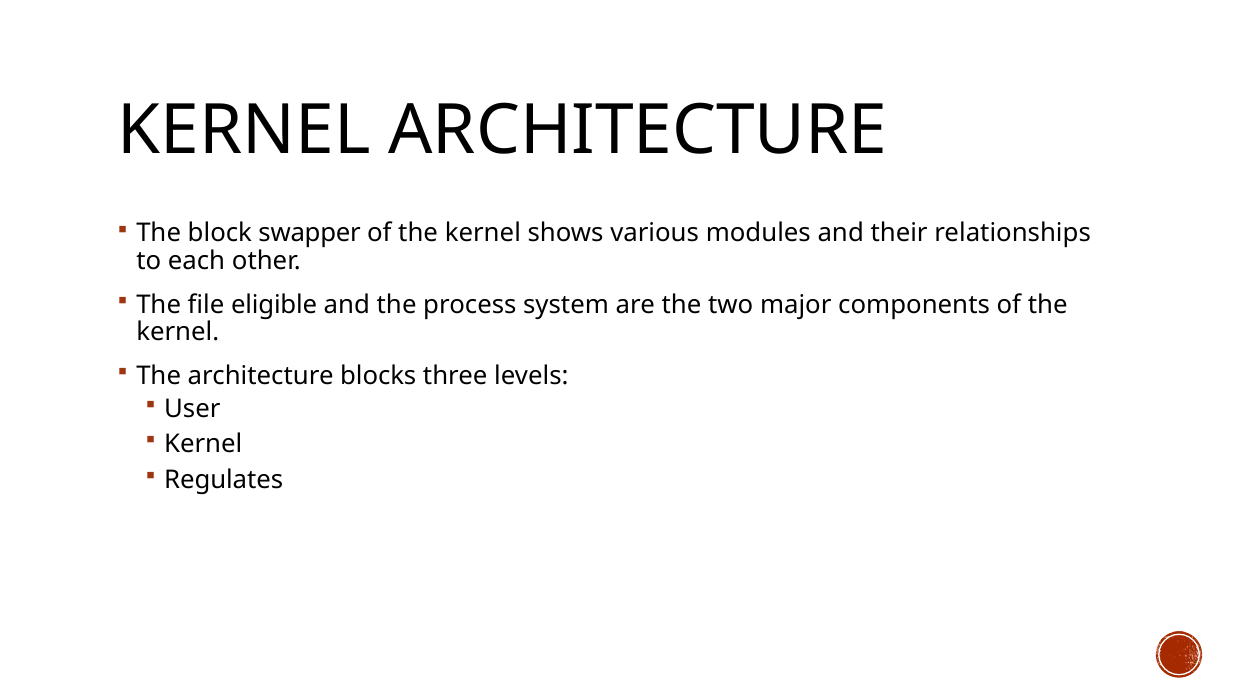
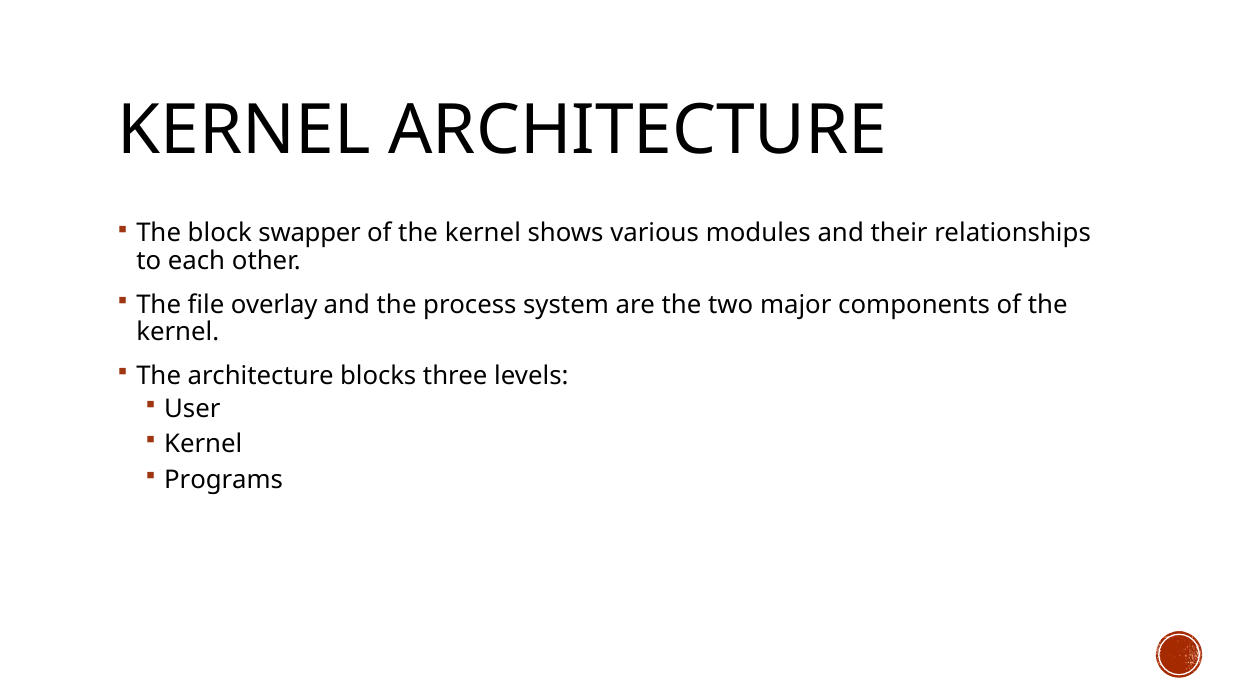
eligible: eligible -> overlay (274, 305)
Regulates: Regulates -> Programs (224, 480)
